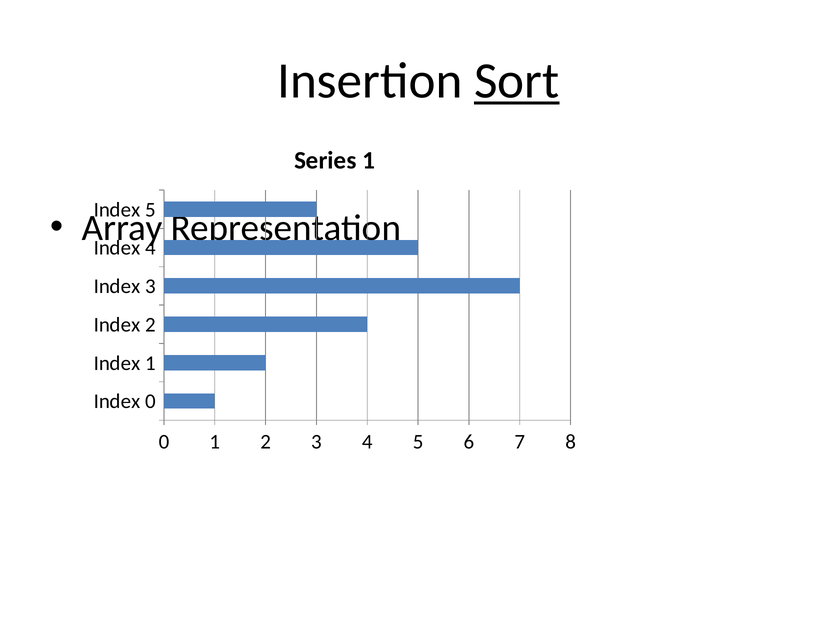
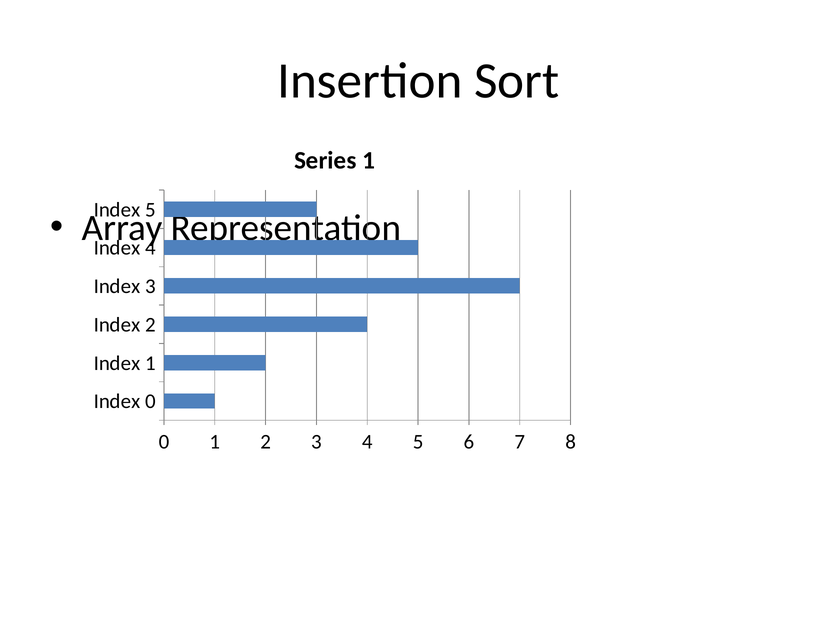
Sort underline: present -> none (517, 81)
